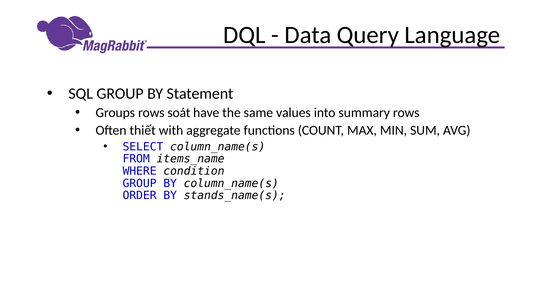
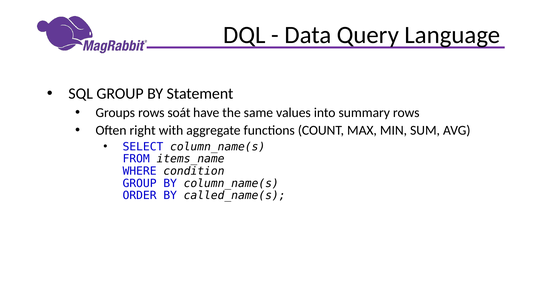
thiết: thiết -> right (143, 130)
stands_name(s: stands_name(s -> called_name(s (235, 195)
